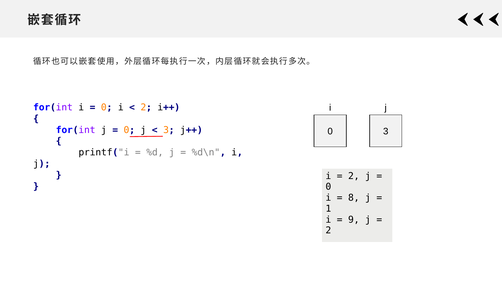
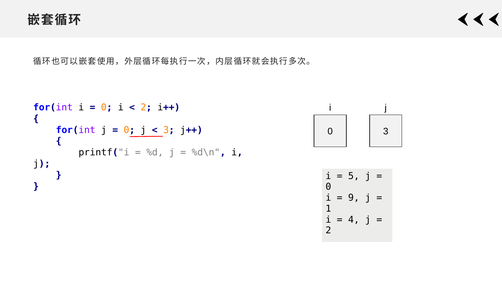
2: 2 -> 5 (354, 176)
8: 8 -> 9 (354, 198)
9: 9 -> 4 (354, 220)
